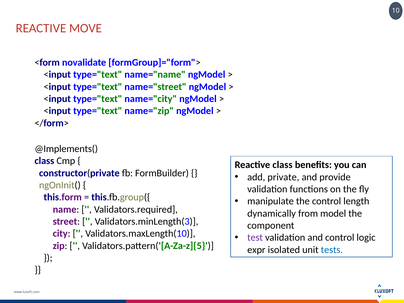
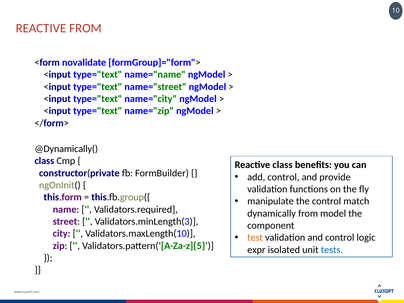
REACTIVE MOVE: MOVE -> FROM (85, 28)
@Implements(: @Implements( -> @Dynamically( (66, 149)
add private: private -> control (283, 177)
length: length -> match (356, 201)
test colour: purple -> orange (255, 238)
